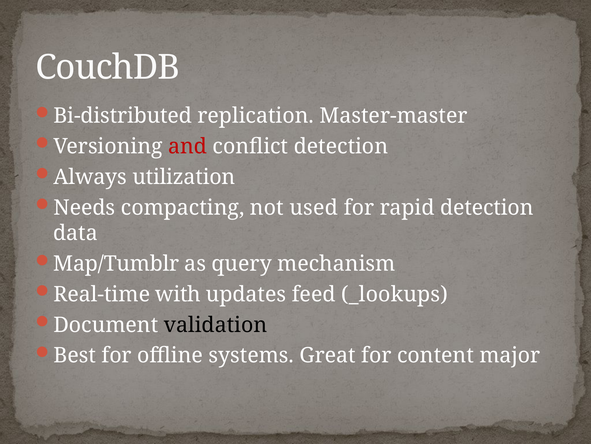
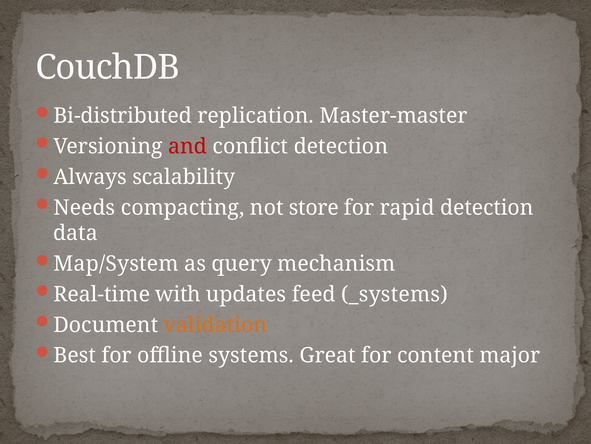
utilization: utilization -> scalability (184, 177)
used: used -> store (314, 207)
Map/Tumblr: Map/Tumblr -> Map/System (116, 263)
_lookups: _lookups -> _systems (395, 294)
validation colour: black -> orange (215, 324)
